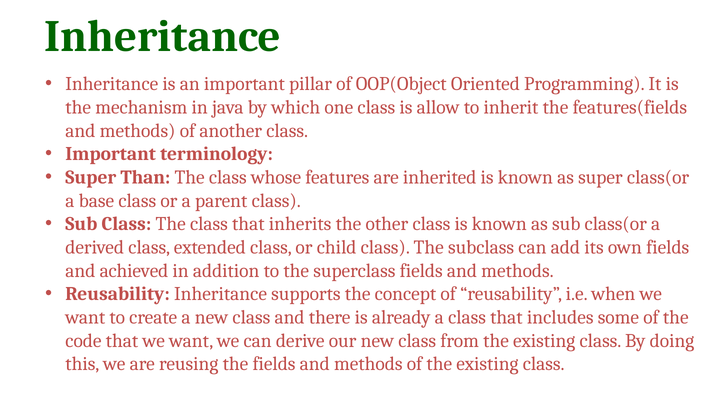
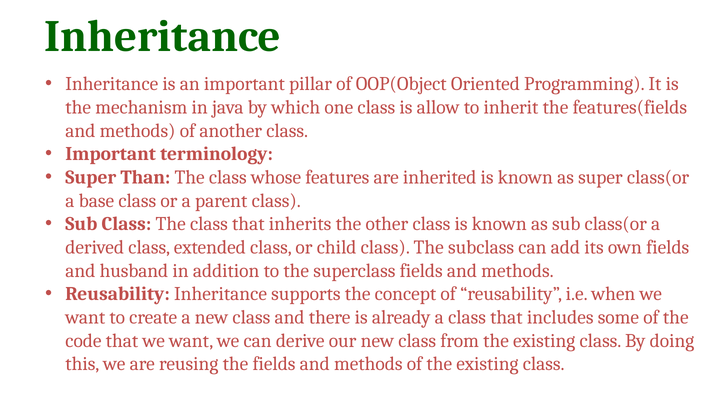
achieved: achieved -> husband (134, 270)
